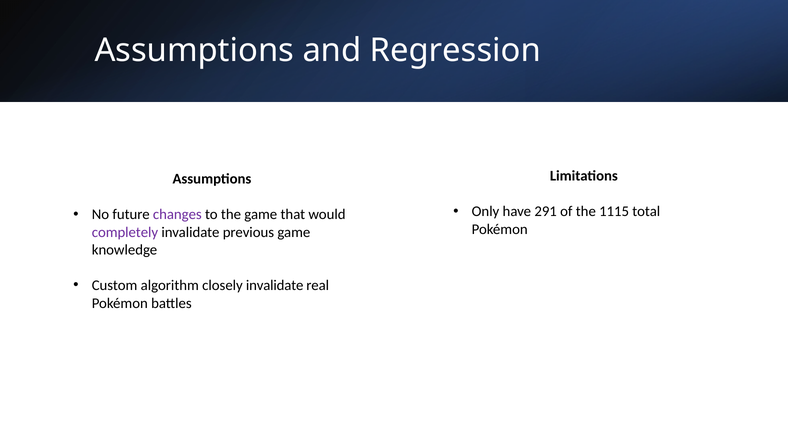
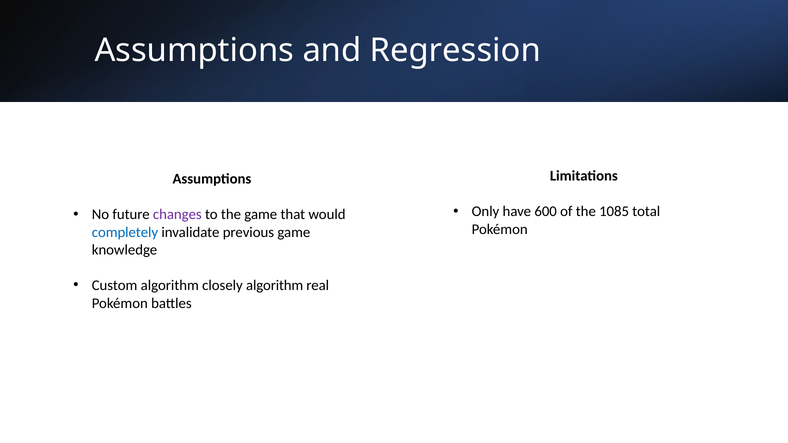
291: 291 -> 600 (546, 212)
1115: 1115 -> 1085 (614, 212)
completely colour: purple -> blue (125, 232)
closely invalidate: invalidate -> algorithm (275, 286)
